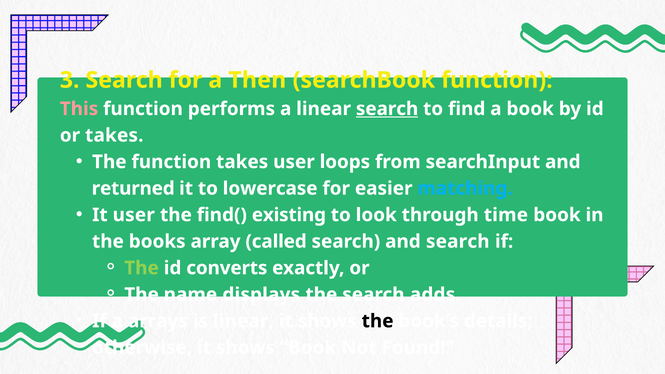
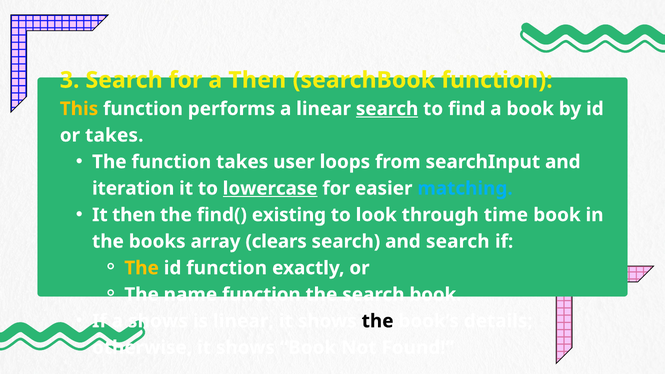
This colour: pink -> yellow (79, 109)
returned: returned -> iteration (133, 188)
lowercase underline: none -> present (270, 188)
It user: user -> then (134, 215)
called: called -> clears (276, 242)
The colour: light green -> yellow (142, 268)
id converts: converts -> function (227, 268)
name displays: displays -> function (261, 295)
search adds: adds -> book (435, 295)
a arrays: arrays -> shows (158, 321)
